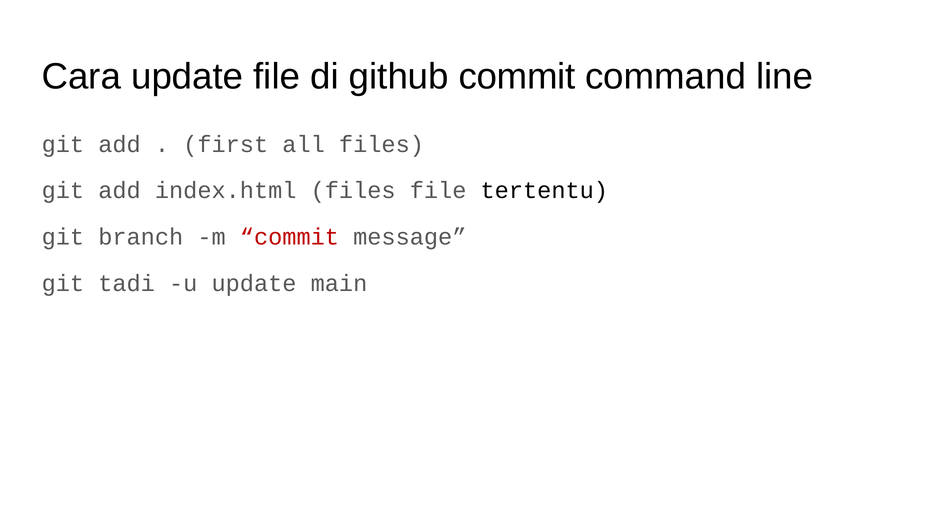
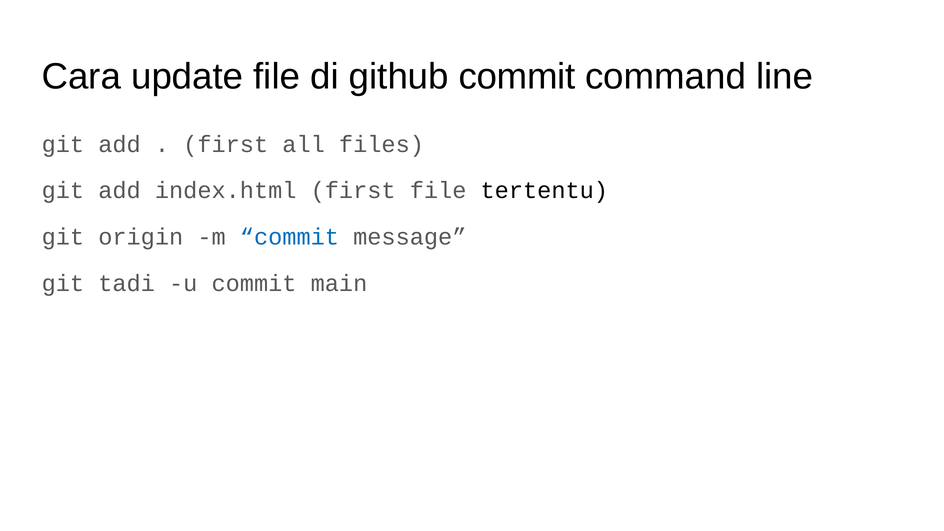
index.html files: files -> first (353, 191)
branch: branch -> origin (141, 237)
commit colour: red -> blue (289, 237)
u update: update -> commit (254, 284)
